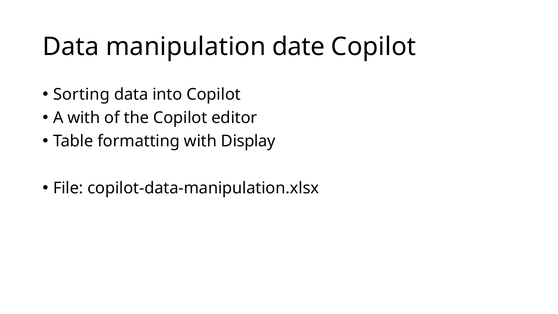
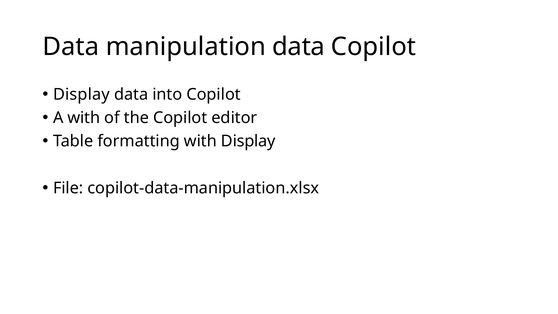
manipulation date: date -> data (299, 47)
Sorting: Sorting -> Display (81, 94)
